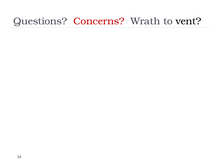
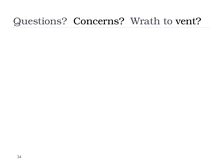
Concerns colour: red -> black (99, 21)
